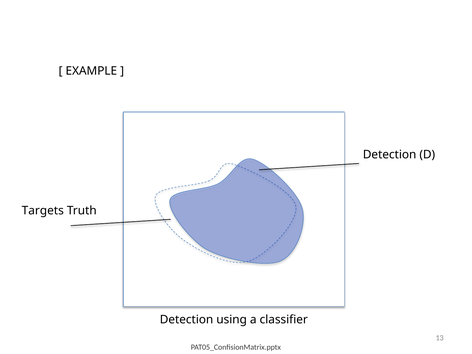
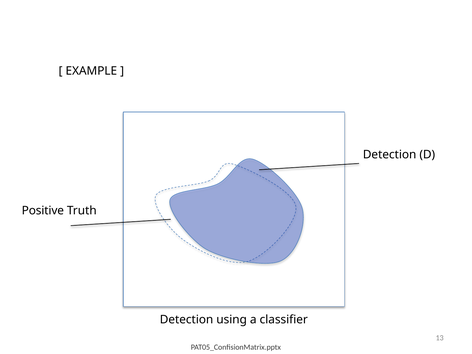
Targets: Targets -> Positive (43, 210)
